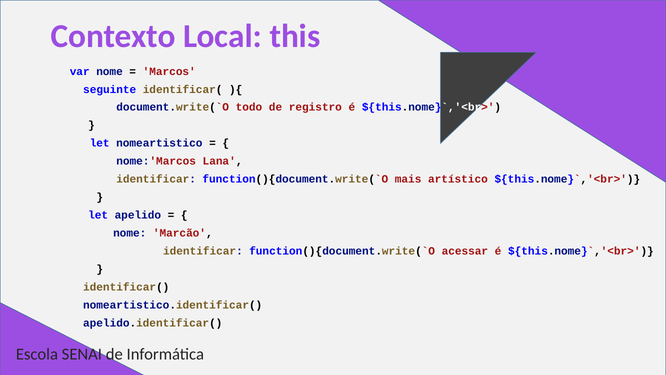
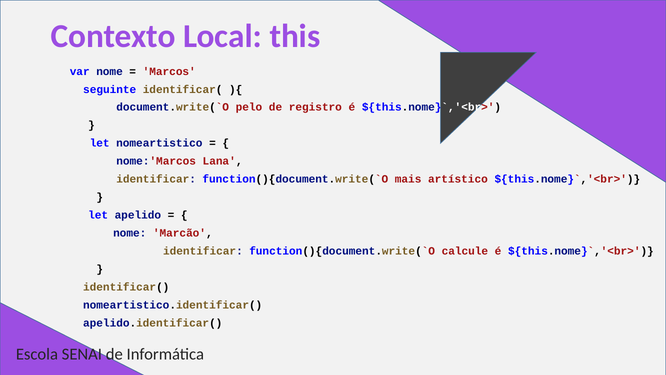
todo: todo -> pelo (249, 107)
acessar: acessar -> calcule (465, 251)
